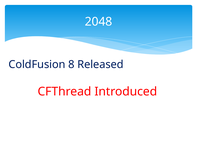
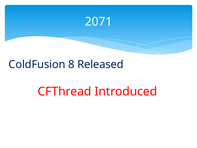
2048: 2048 -> 2071 (98, 22)
